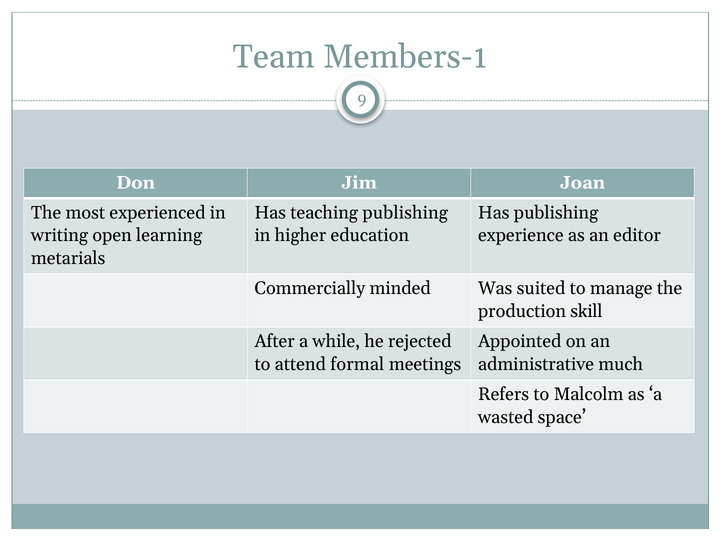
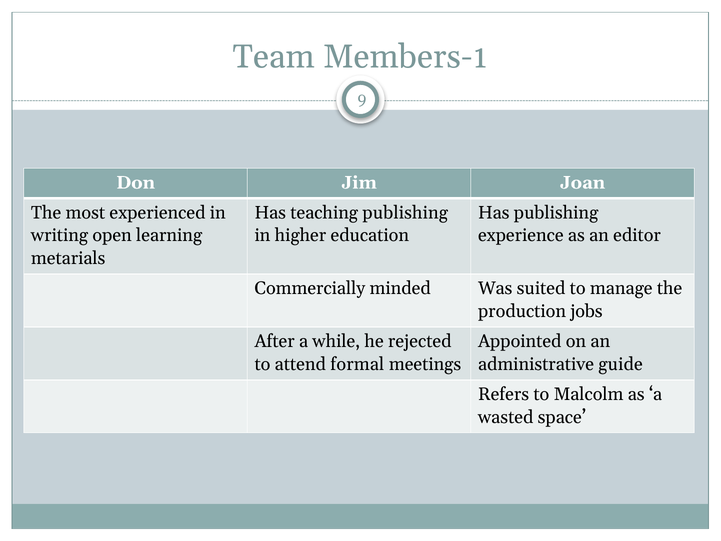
skill: skill -> jobs (586, 311)
much: much -> guide (621, 364)
